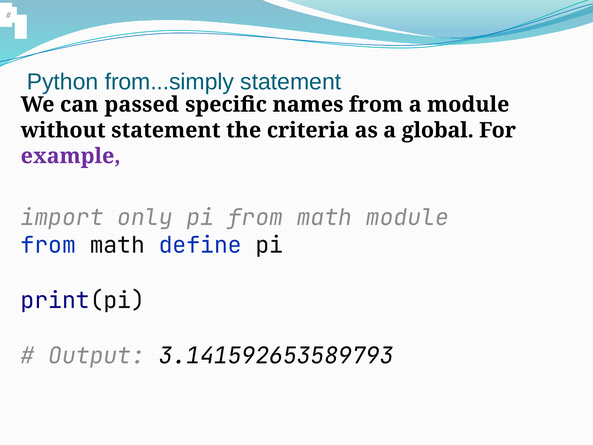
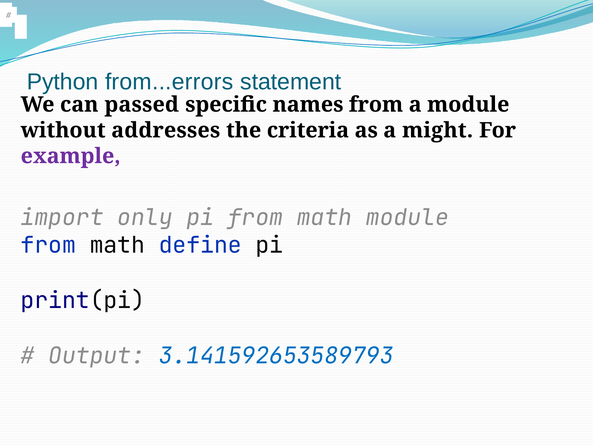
from...simply: from...simply -> from...errors (169, 82)
without statement: statement -> addresses (166, 130)
global: global -> might (438, 130)
3.141592653589793 colour: black -> blue (276, 356)
